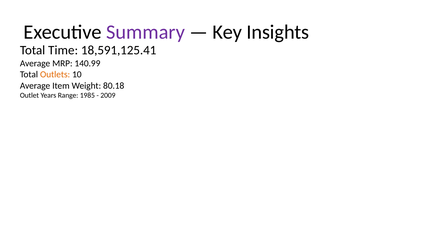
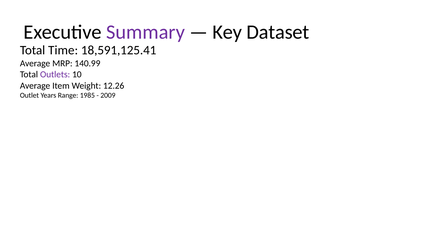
Insights: Insights -> Dataset (278, 32)
Outlets colour: orange -> purple (55, 74)
80.18: 80.18 -> 12.26 (114, 86)
